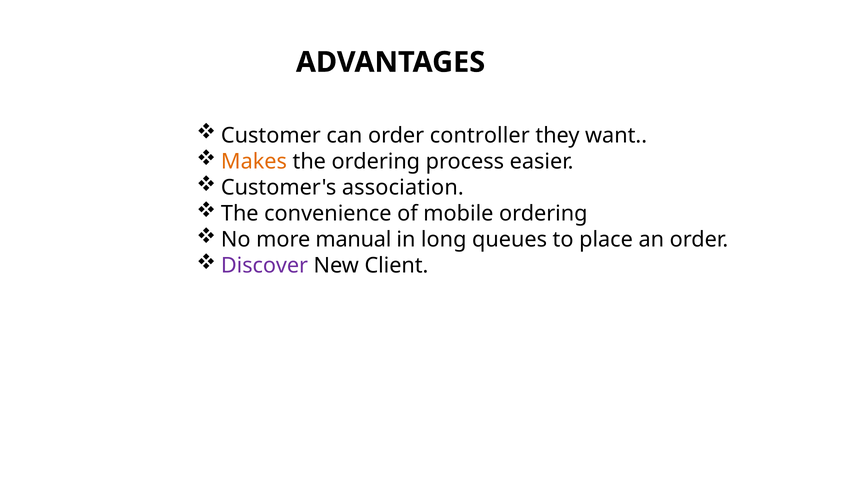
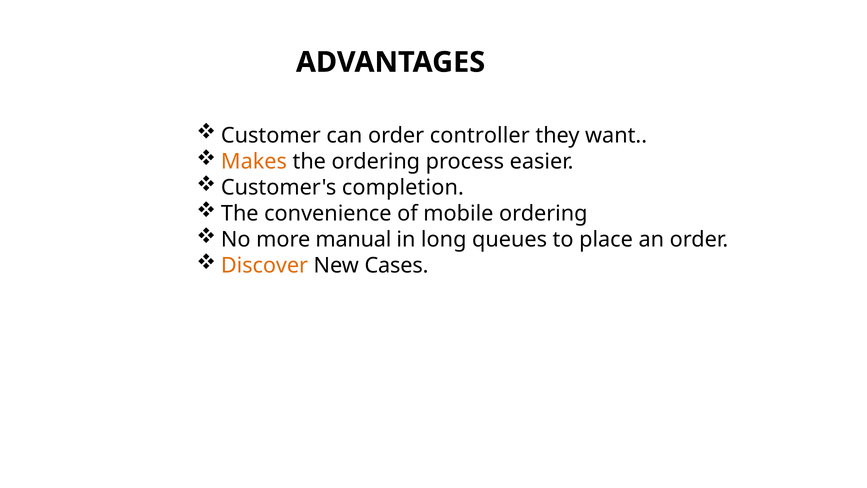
association: association -> completion (403, 187)
Discover colour: purple -> orange (265, 265)
Client: Client -> Cases (397, 265)
